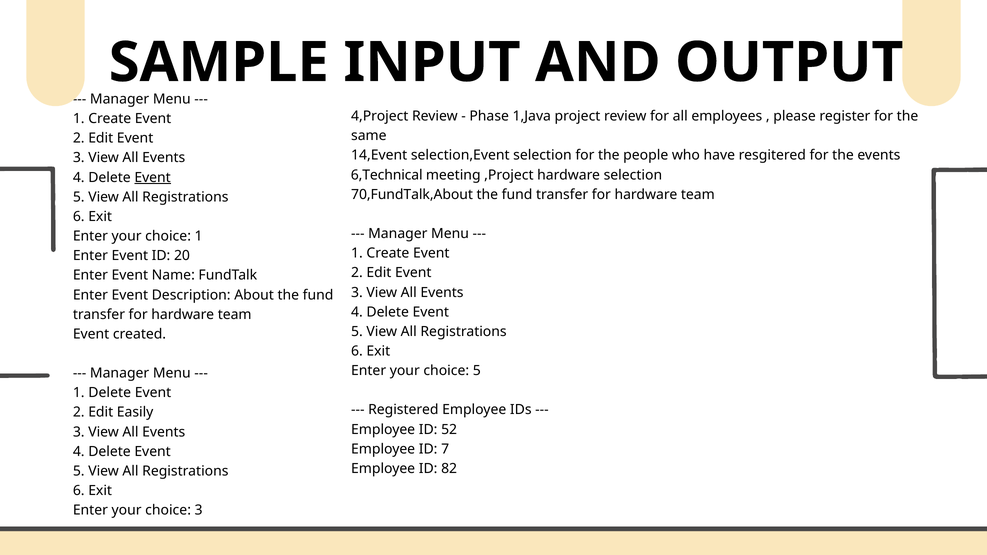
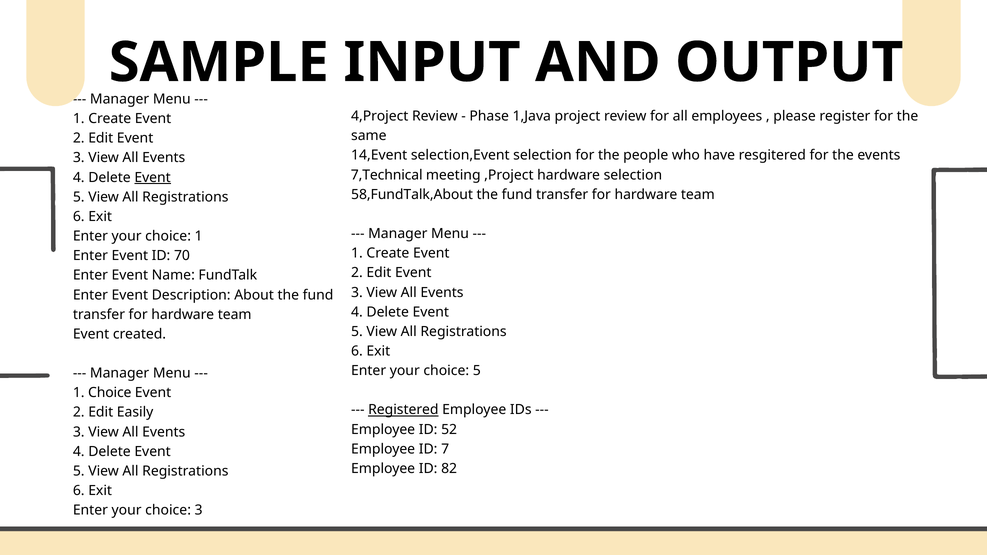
6,Technical: 6,Technical -> 7,Technical (387, 175)
70,FundTalk,About: 70,FundTalk,About -> 58,FundTalk,About (412, 195)
20: 20 -> 70 (182, 256)
1 Delete: Delete -> Choice (110, 393)
Registered underline: none -> present (403, 410)
